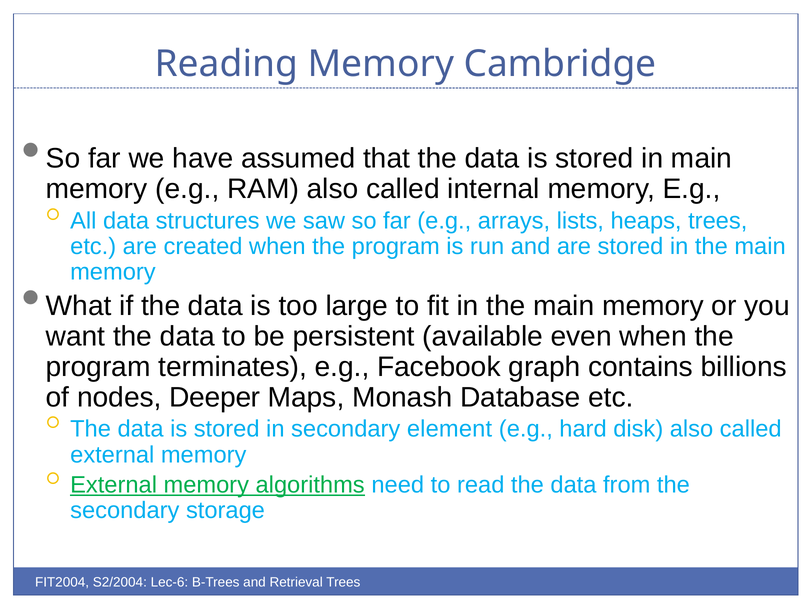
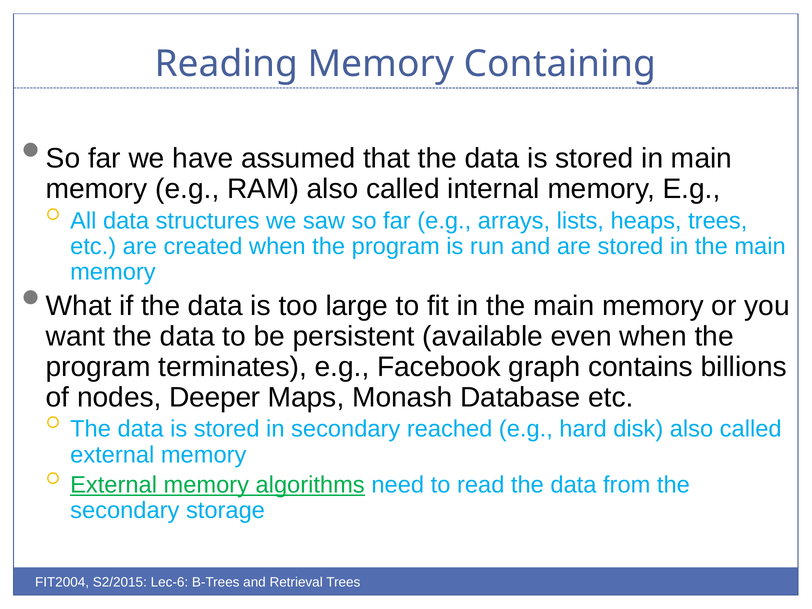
Cambridge: Cambridge -> Containing (560, 64)
element: element -> reached (450, 429)
S2/2004: S2/2004 -> S2/2015 (120, 582)
